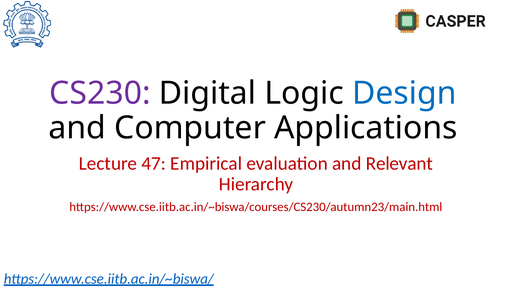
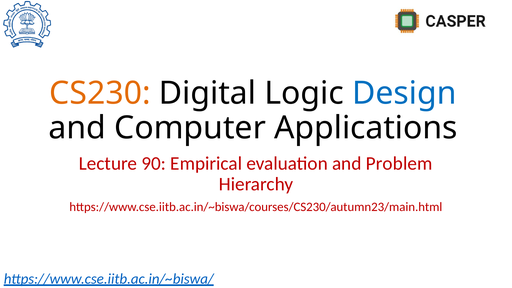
CS230 colour: purple -> orange (100, 93)
47: 47 -> 90 (154, 163)
Relevant: Relevant -> Problem (399, 163)
